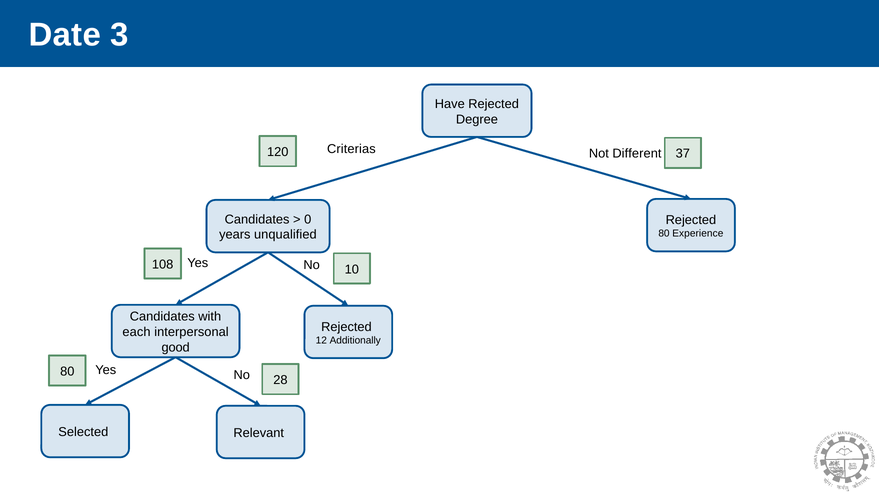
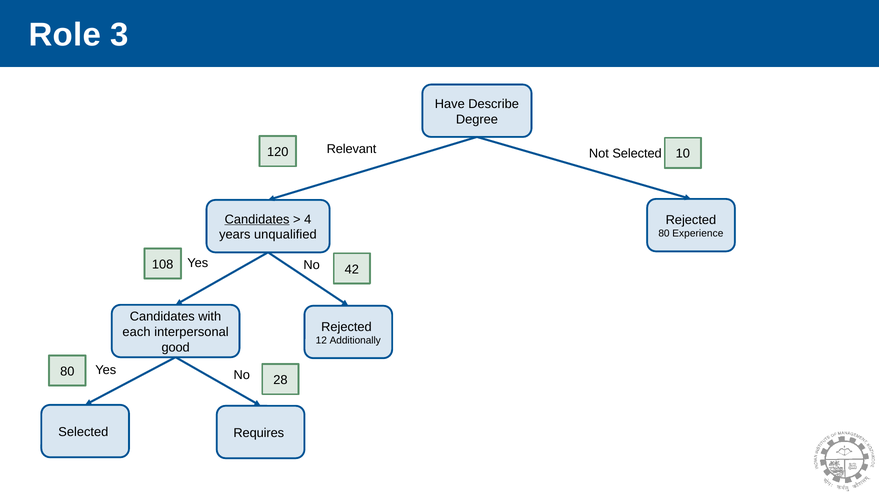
Date: Date -> Role (65, 35)
Have Rejected: Rejected -> Describe (494, 104)
Criterias: Criterias -> Relevant (352, 149)
37: 37 -> 10 (683, 154)
Not Different: Different -> Selected (637, 153)
Candidates underline: none -> present (257, 220)
0: 0 -> 4 (308, 220)
10: 10 -> 42 (352, 270)
Relevant: Relevant -> Requires (259, 433)
